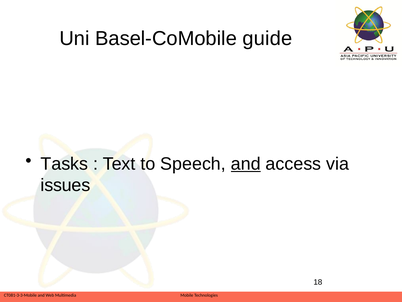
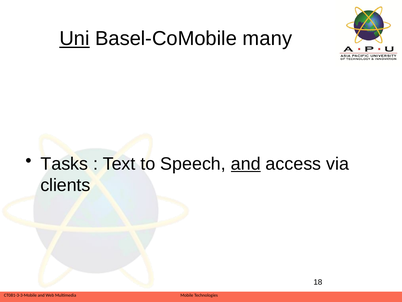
Uni underline: none -> present (74, 39)
guide: guide -> many (267, 39)
issues: issues -> clients (65, 185)
